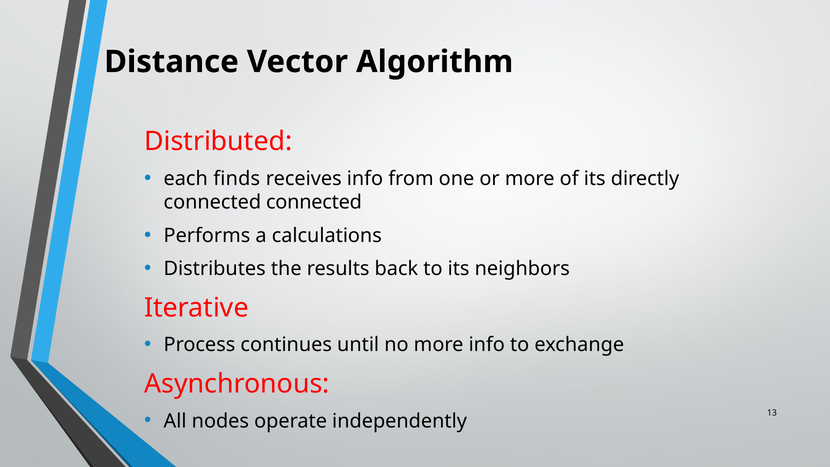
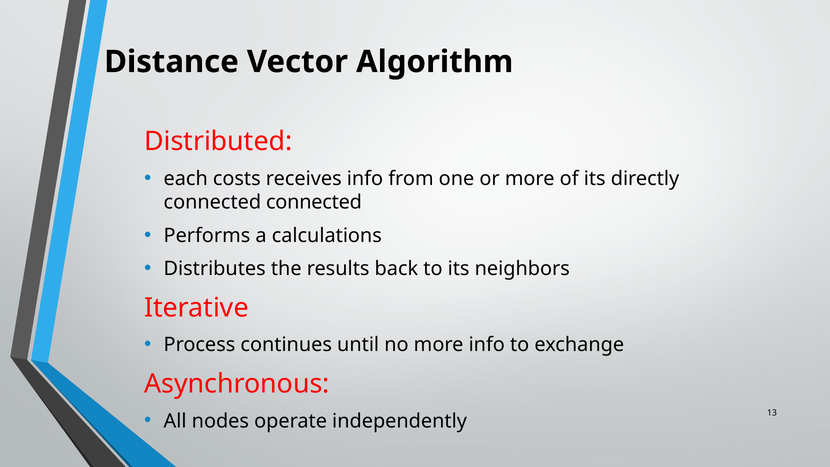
finds: finds -> costs (237, 178)
